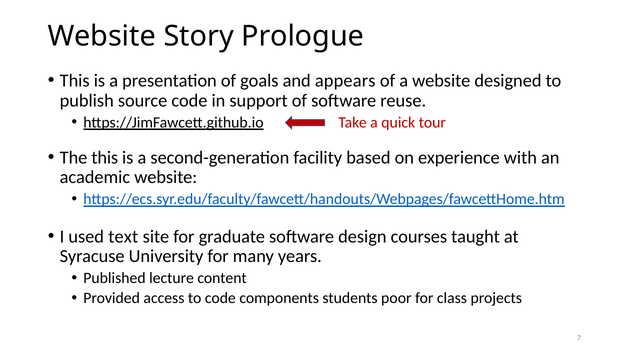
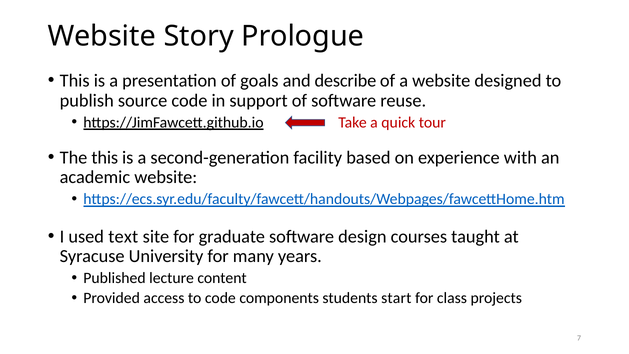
appears: appears -> describe (345, 81)
poor: poor -> start (396, 298)
